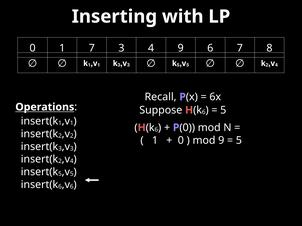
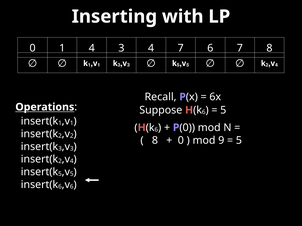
1 7: 7 -> 4 (92, 48)
4 9: 9 -> 7 (181, 48)
1: 1 -> 8 (155, 141)
